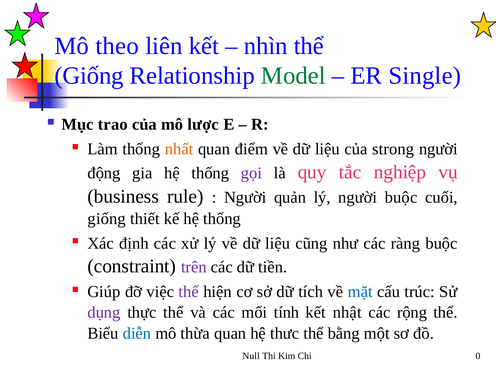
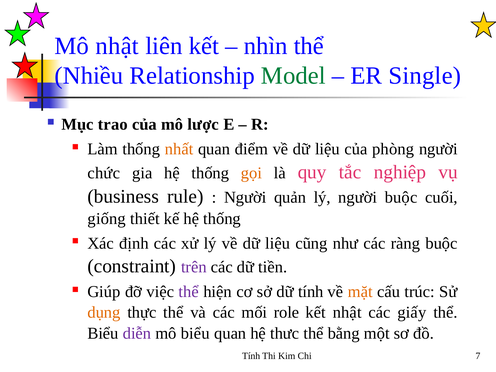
Mô theo: theo -> nhật (117, 46)
Giống: Giống -> Nhiều (89, 76)
strong: strong -> phòng (393, 149)
động: động -> chức (104, 173)
gọi colour: purple -> orange (252, 173)
dữ tích: tích -> tính (311, 292)
mặt colour: blue -> orange (360, 292)
dụng colour: purple -> orange (104, 313)
tính: tính -> role (287, 313)
rộng: rộng -> giấy (412, 313)
diễn colour: blue -> purple (137, 333)
mô thừa: thừa -> biểu (195, 333)
Null: Null -> Tính (251, 356)
0: 0 -> 7 (478, 356)
